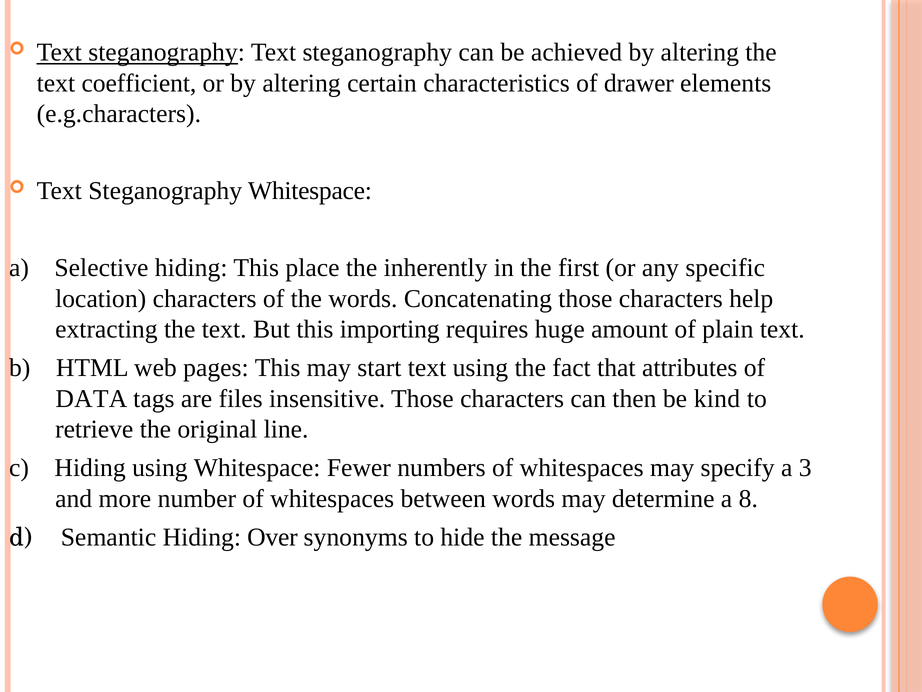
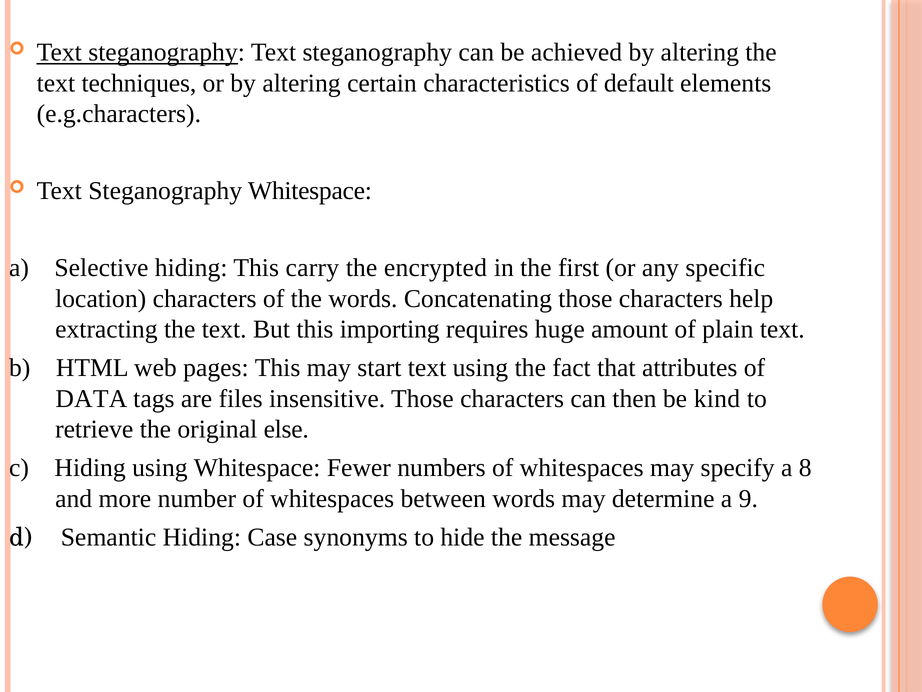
coefficient: coefficient -> techniques (139, 83)
drawer: drawer -> default (639, 83)
place: place -> carry (312, 268)
inherently: inherently -> encrypted (435, 268)
line: line -> else (286, 429)
3: 3 -> 8 (805, 468)
8: 8 -> 9 (748, 498)
Over: Over -> Case (272, 537)
